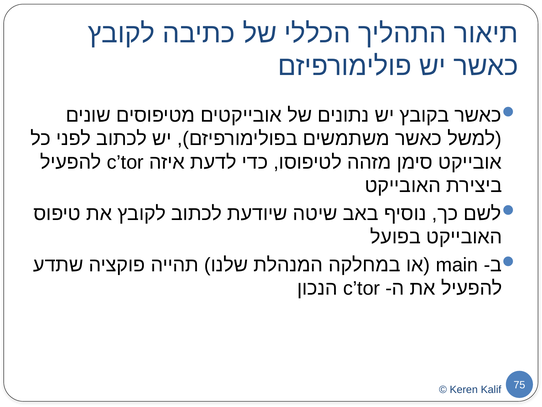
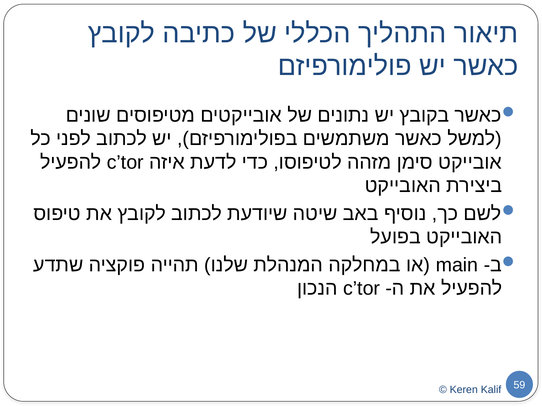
75: 75 -> 59 (519, 385)
